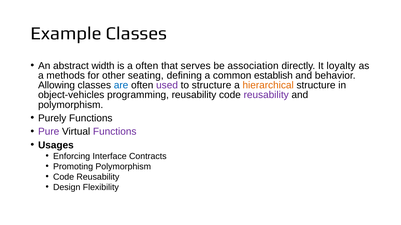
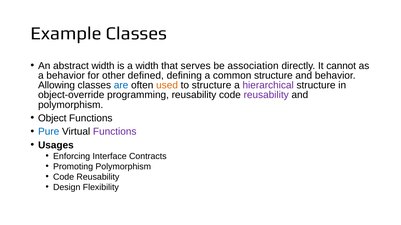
a often: often -> width (147, 66)
loyalty: loyalty -> cannot (341, 66)
a methods: methods -> behavior (66, 76)
seating: seating -> defined (146, 76)
common establish: establish -> structure (273, 76)
used colour: purple -> orange (167, 86)
hierarchical colour: orange -> purple (268, 86)
object-vehicles: object-vehicles -> object-override (71, 95)
Purely: Purely -> Object (52, 119)
Pure colour: purple -> blue (49, 132)
